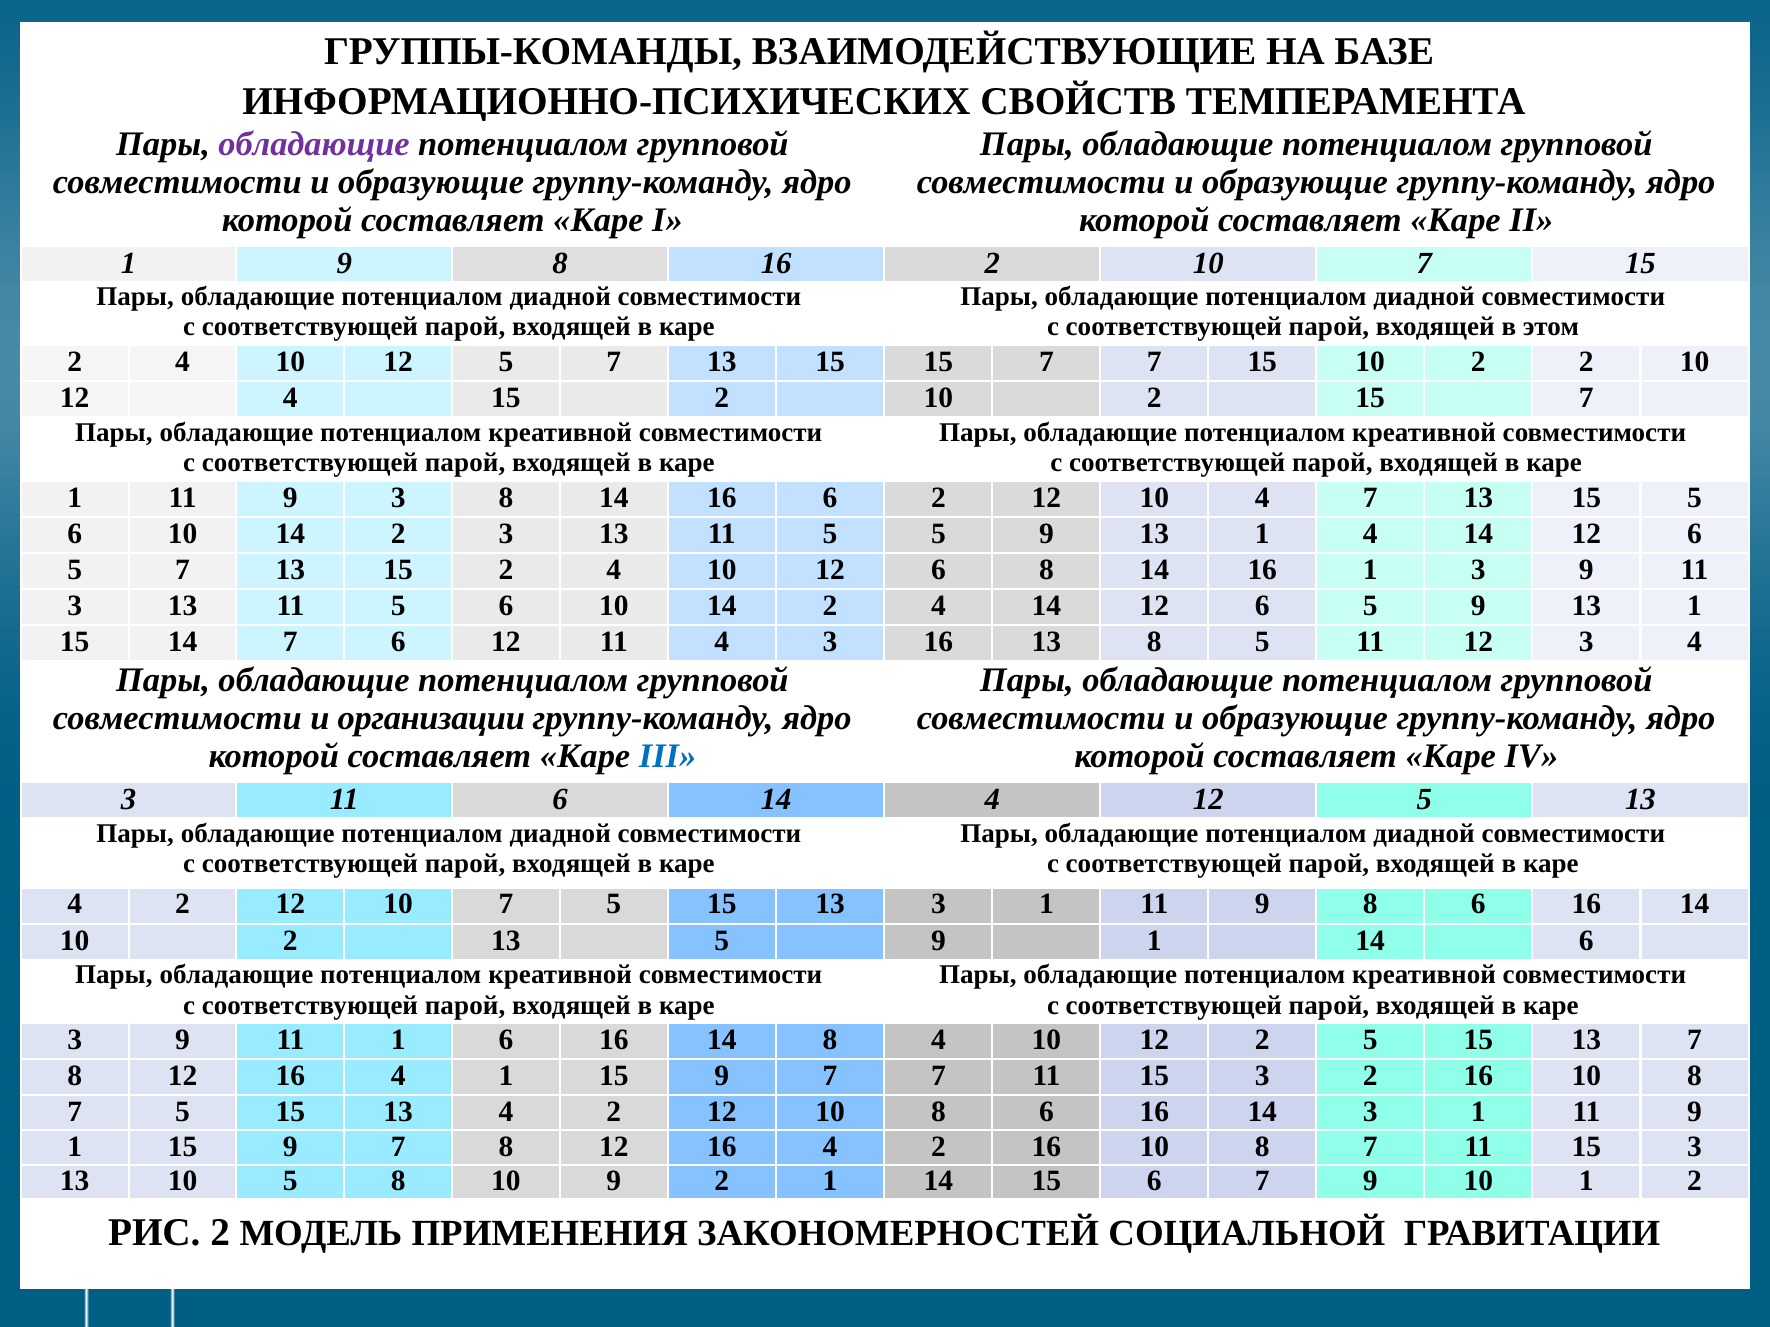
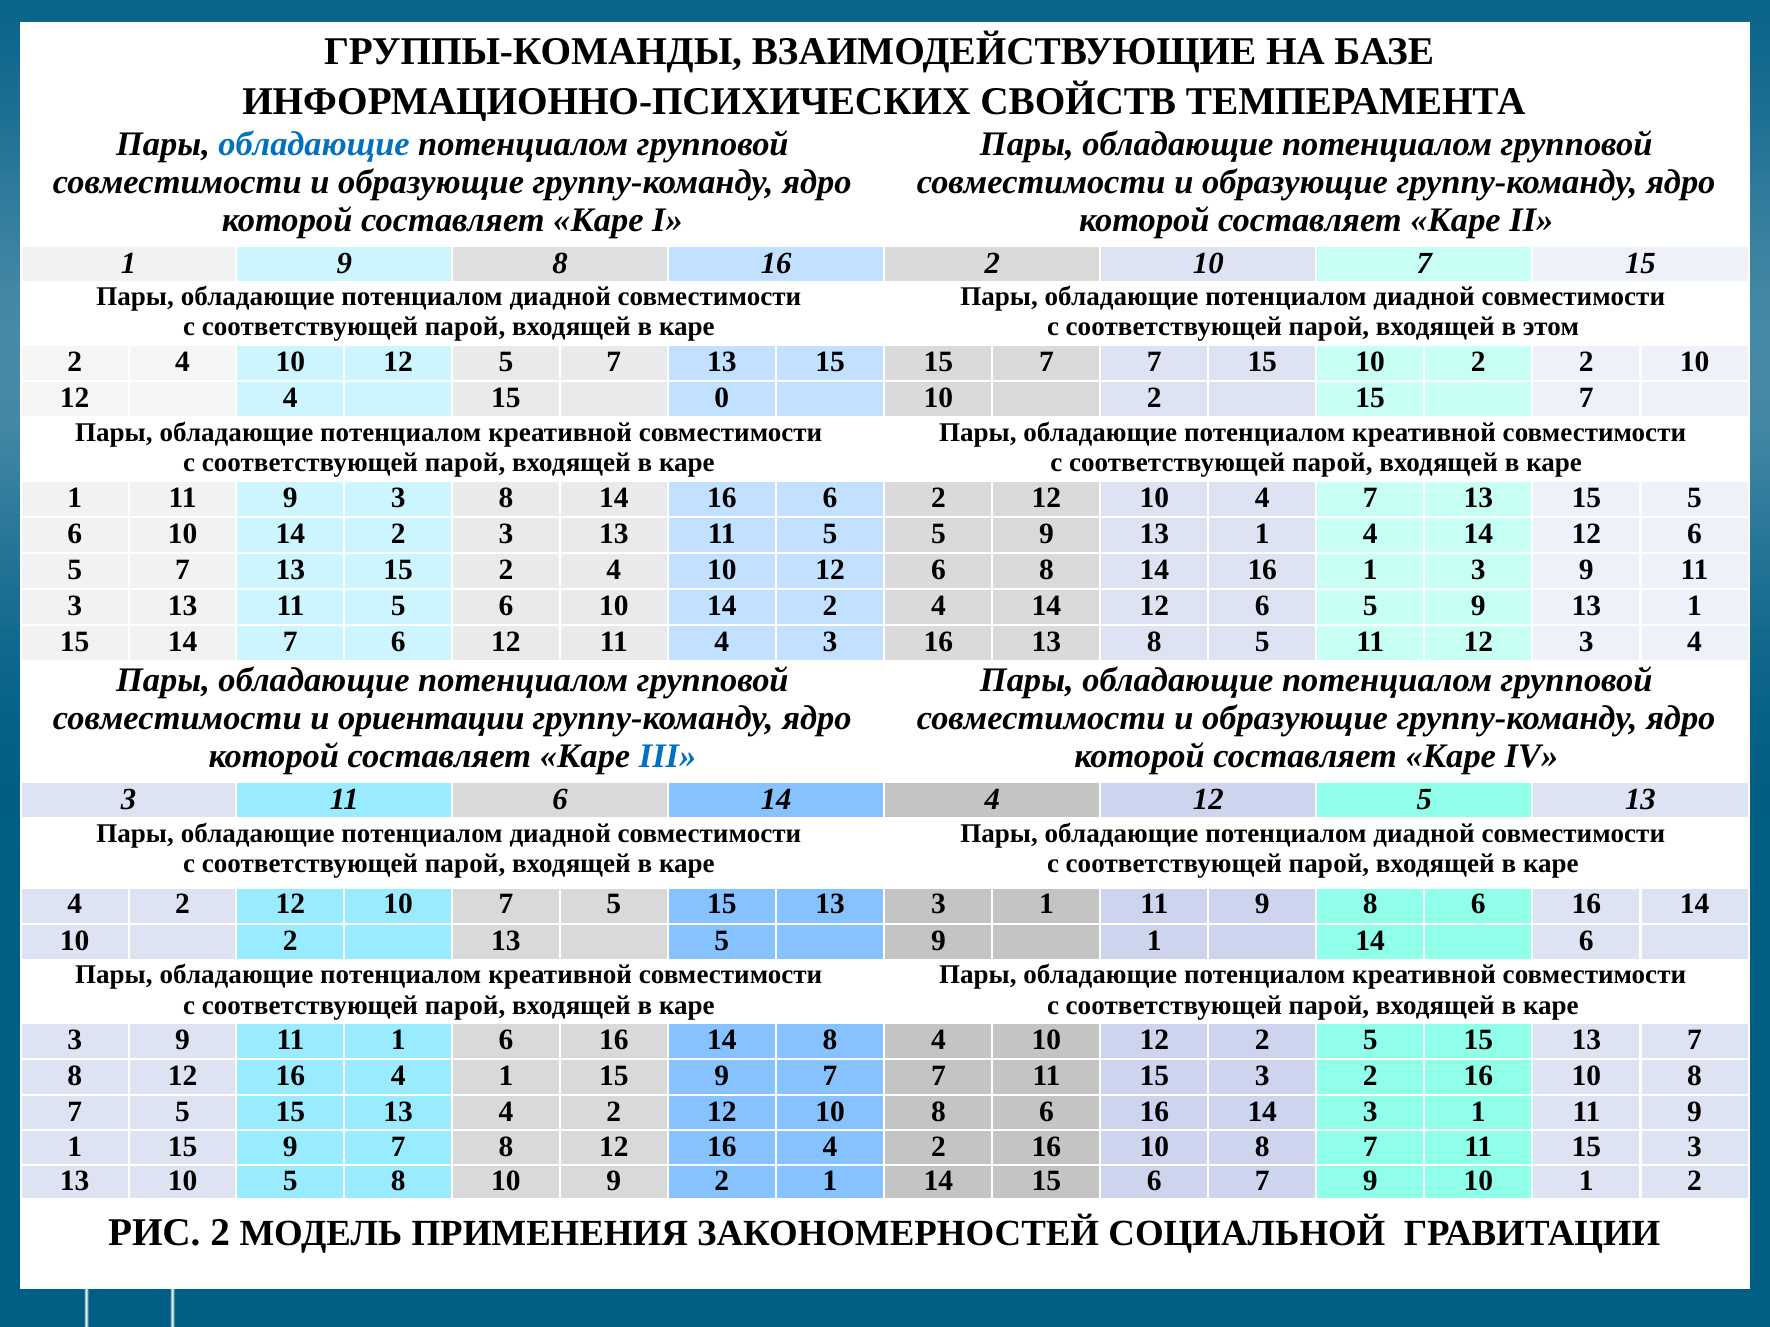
обладающие colour: purple -> blue (314, 144)
4 15 2: 2 -> 0 (722, 398)
организации: организации -> ориентации (431, 719)
